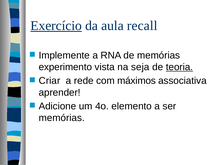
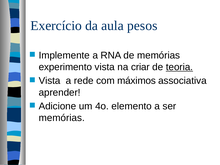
Exercício underline: present -> none (56, 26)
recall: recall -> pesos (142, 26)
seja: seja -> criar (140, 67)
Criar: Criar -> Vista (50, 81)
